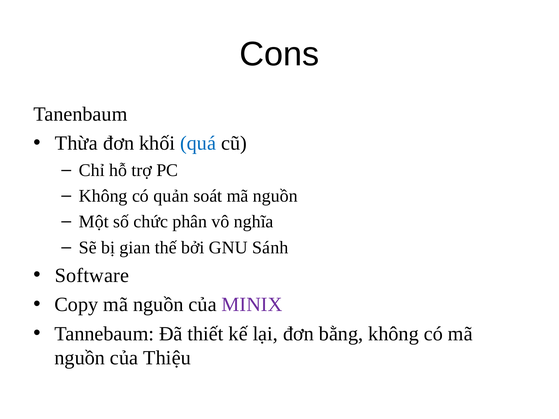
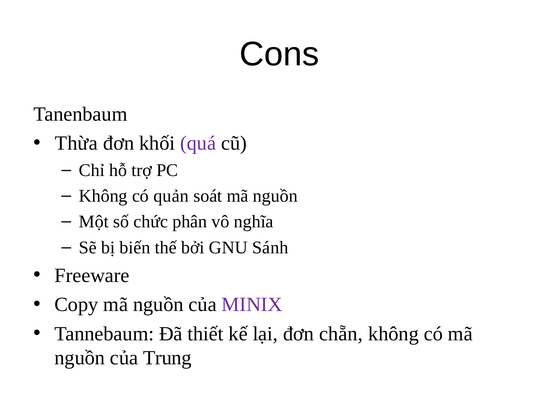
quá colour: blue -> purple (198, 143)
gian: gian -> biến (135, 248)
Software: Software -> Freeware (92, 276)
bằng: bằng -> chẵn (341, 334)
Thiệu: Thiệu -> Trung (167, 358)
